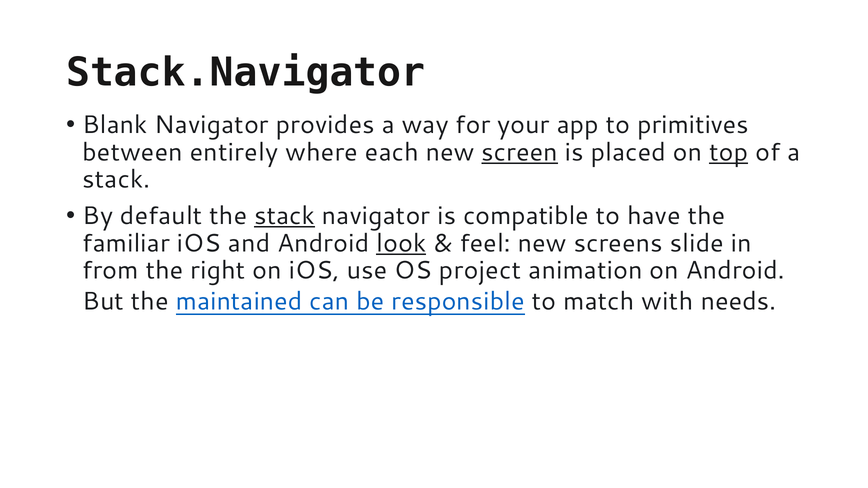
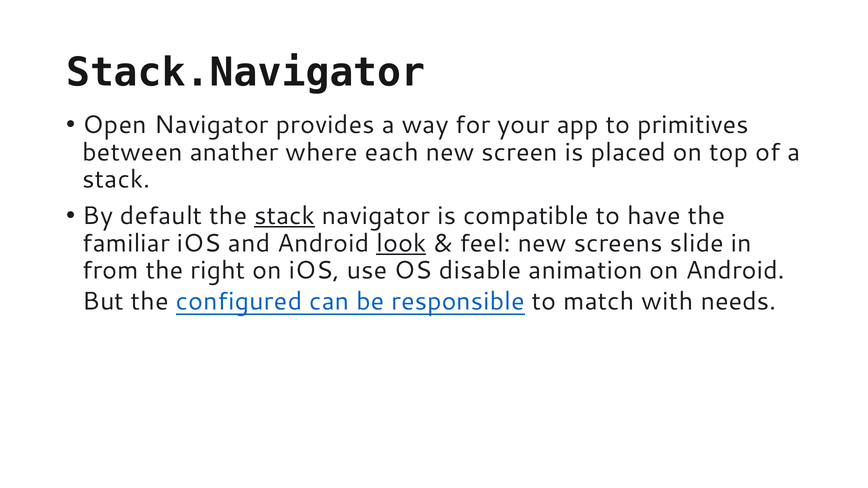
Blank: Blank -> Open (115, 125)
entirely: entirely -> anather (234, 152)
screen underline: present -> none (520, 152)
top underline: present -> none (729, 152)
project: project -> disable (480, 271)
maintained: maintained -> configured (239, 302)
